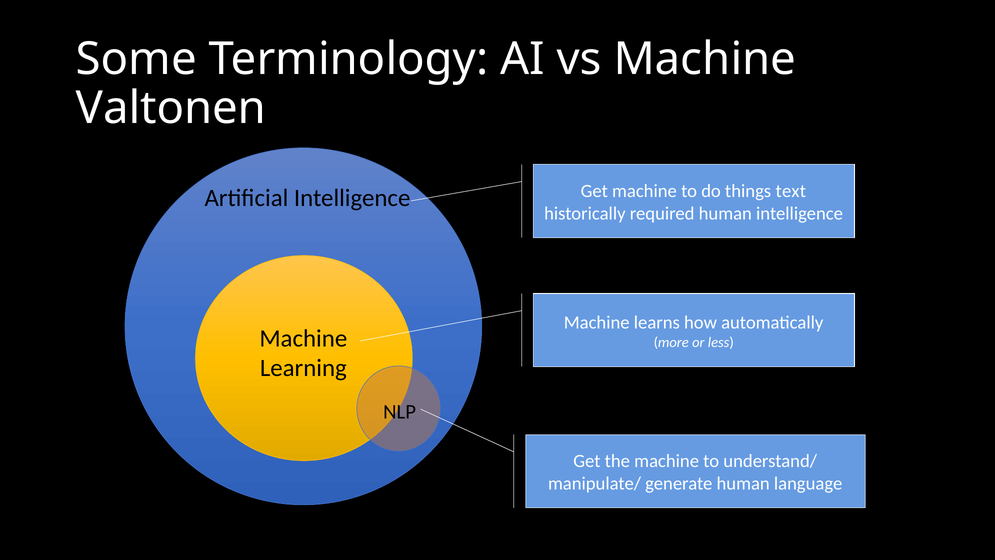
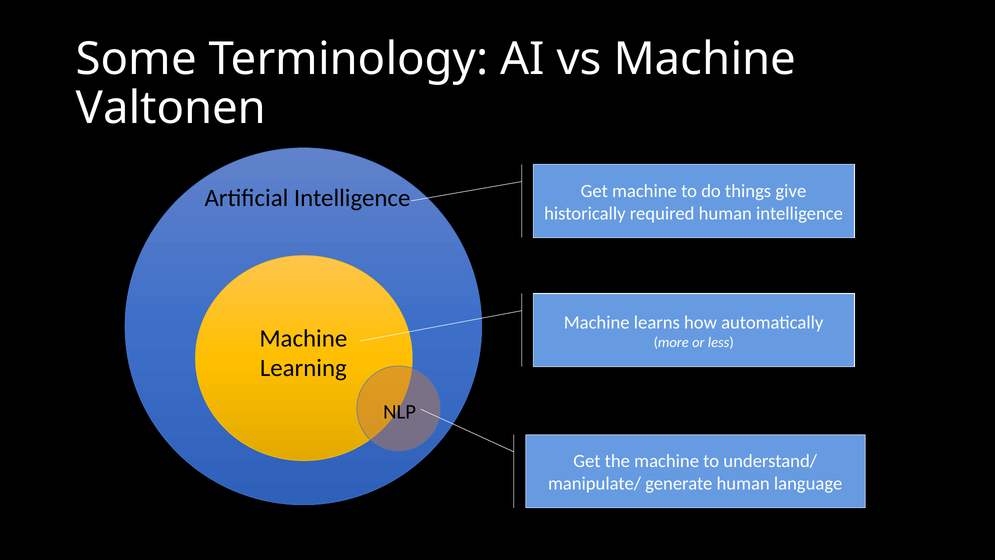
text: text -> give (791, 191)
